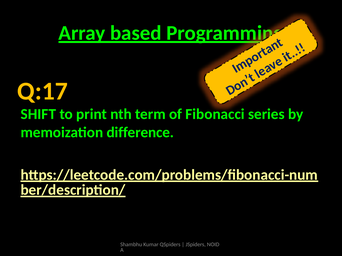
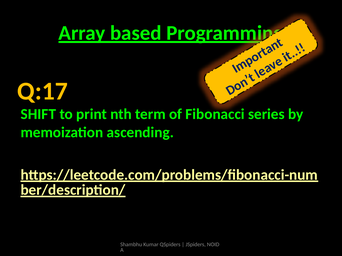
difference: difference -> ascending (140, 133)
